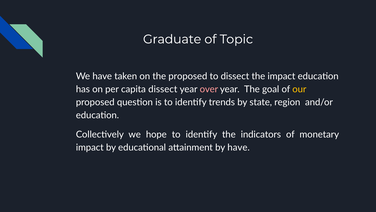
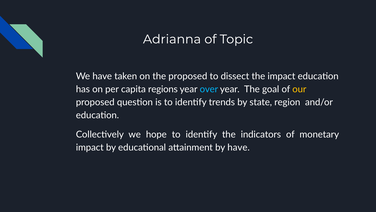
Graduate: Graduate -> Adrianna (172, 39)
capita dissect: dissect -> regions (163, 89)
over colour: pink -> light blue (209, 89)
